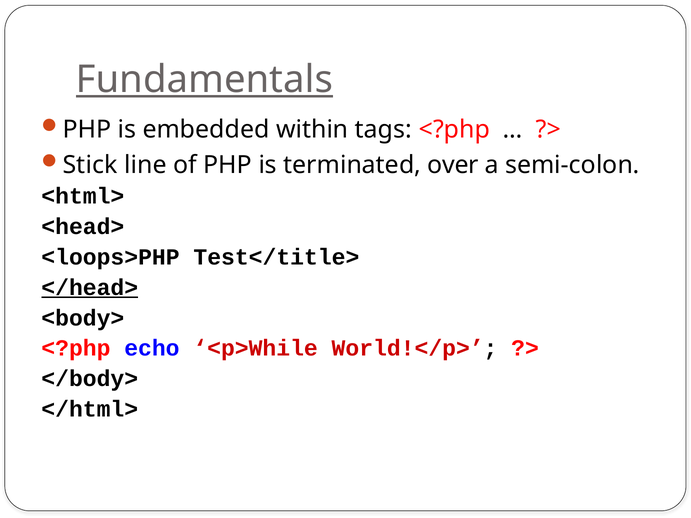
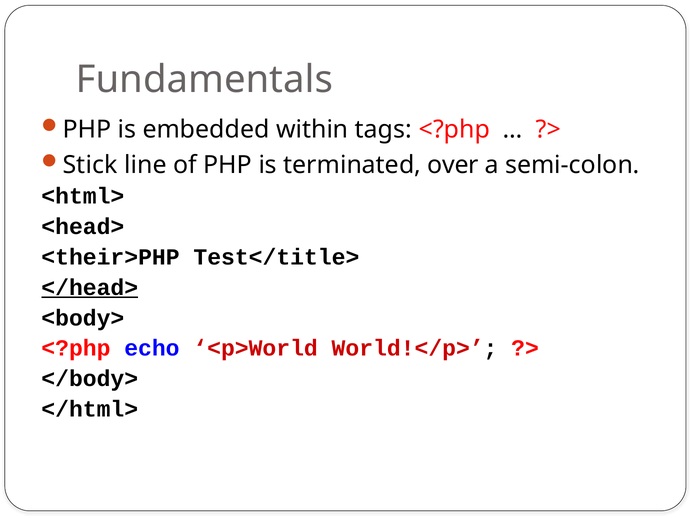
Fundamentals underline: present -> none (204, 80)
<loops>PHP: <loops>PHP -> <their>PHP (110, 257)
<p>While: <p>While -> <p>World (256, 349)
